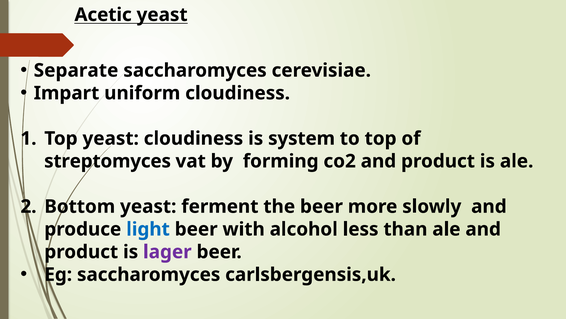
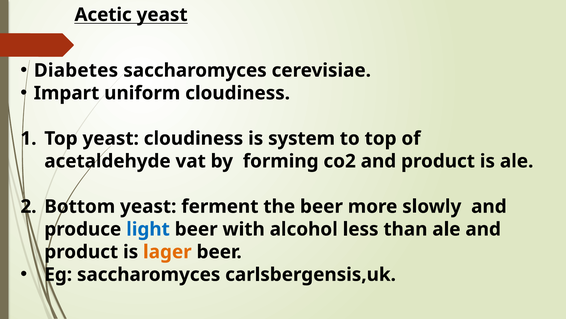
Separate: Separate -> Diabetes (76, 70)
streptomyces: streptomyces -> acetaldehyde (107, 161)
lager colour: purple -> orange (167, 251)
